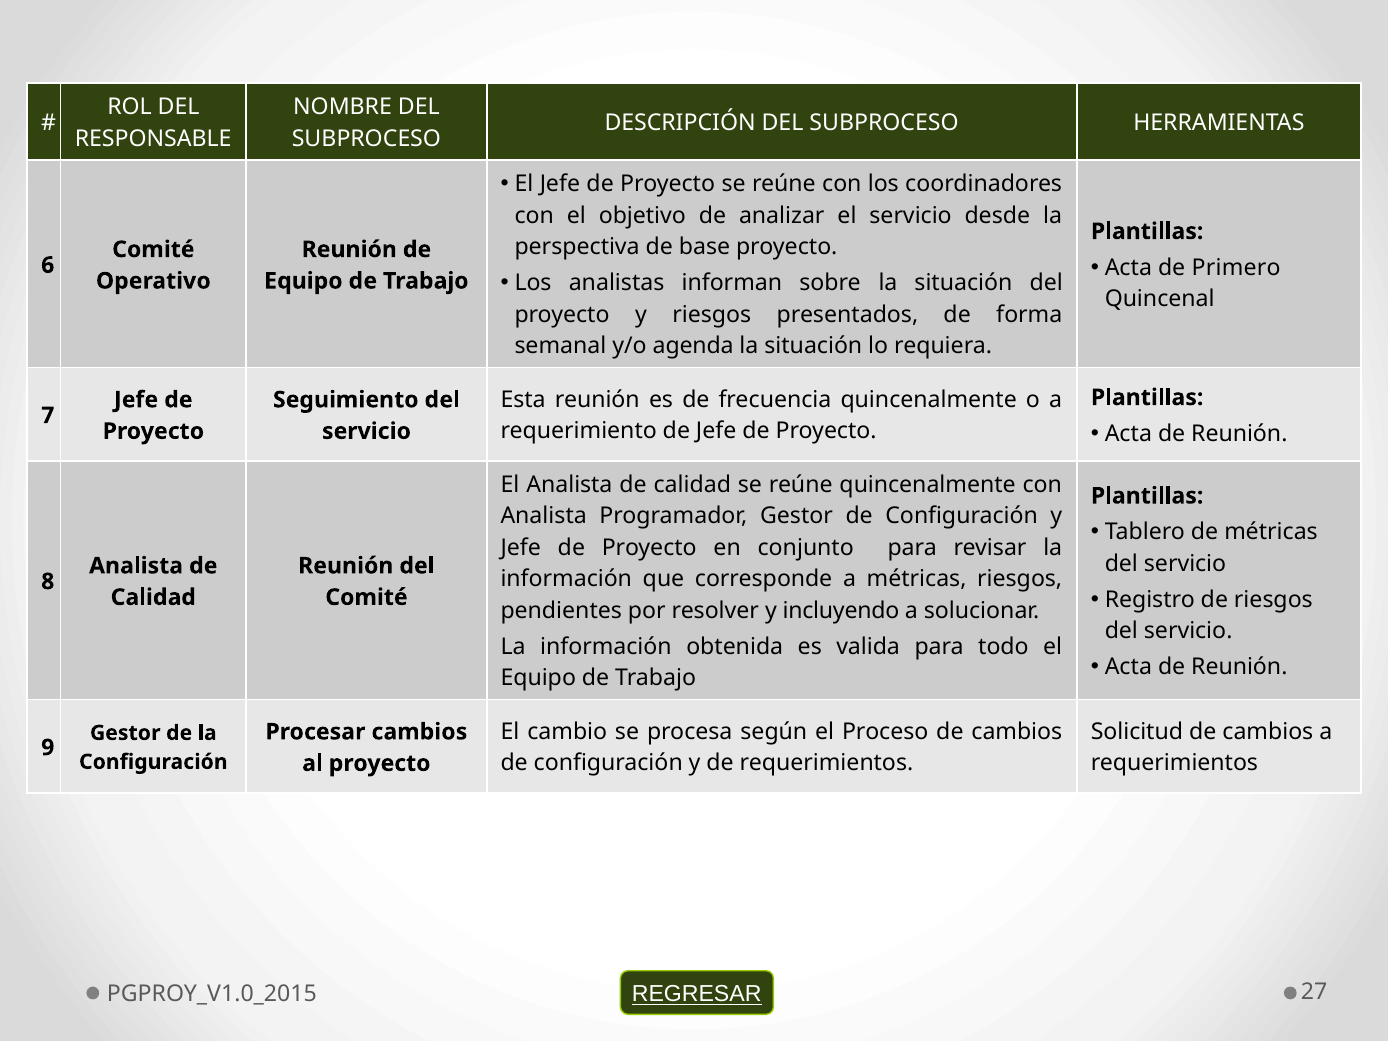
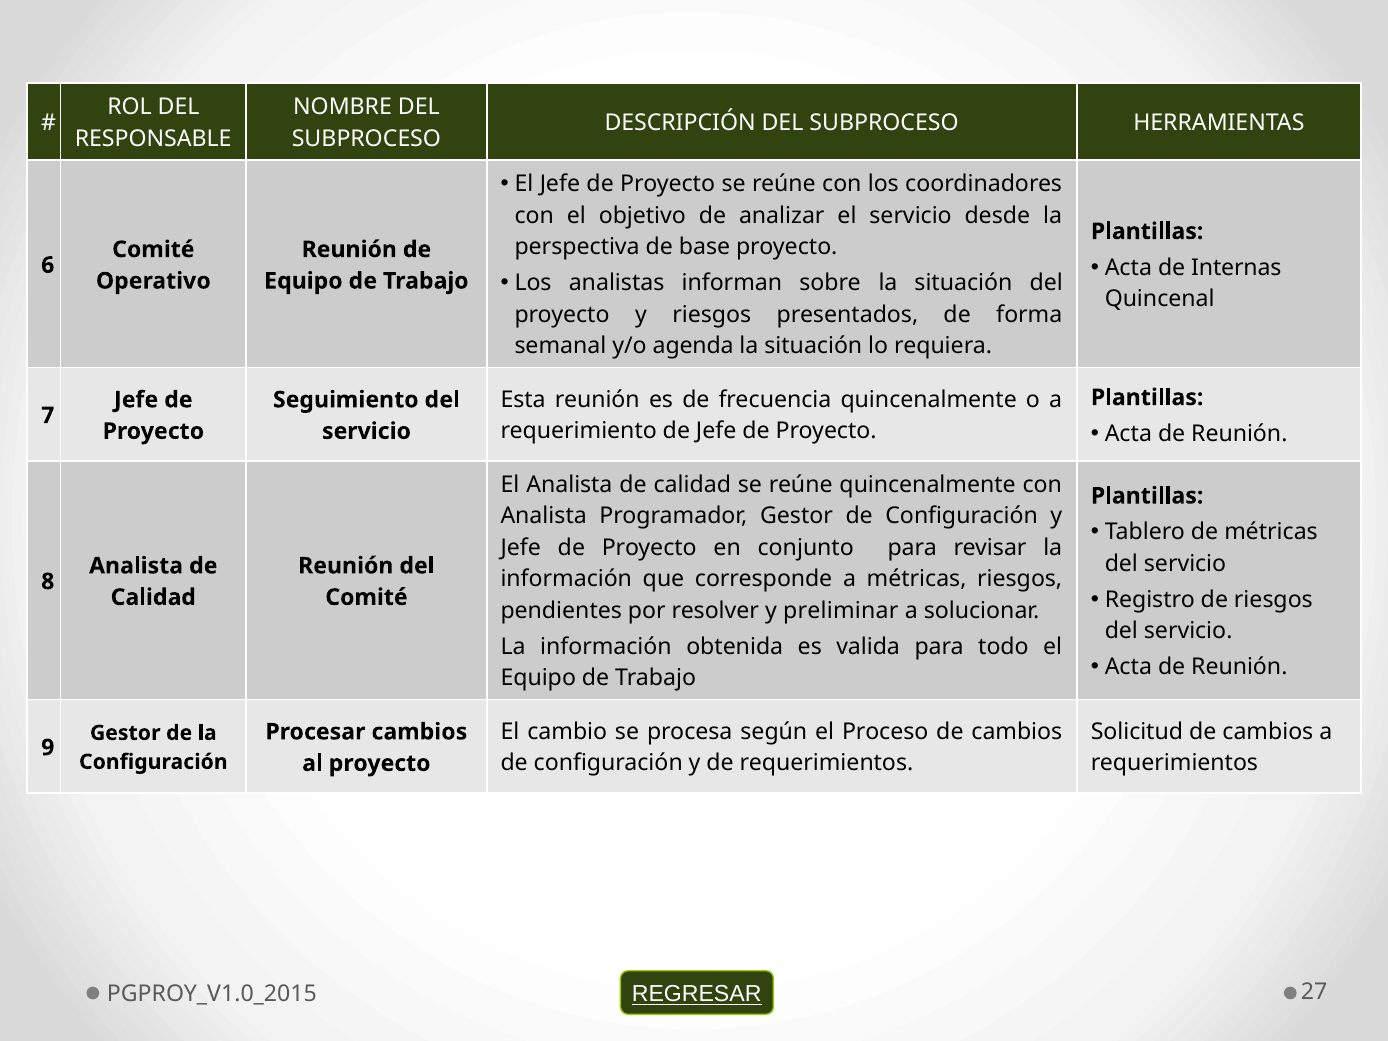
Primero: Primero -> Internas (1236, 268)
incluyendo: incluyendo -> preliminar (841, 611)
